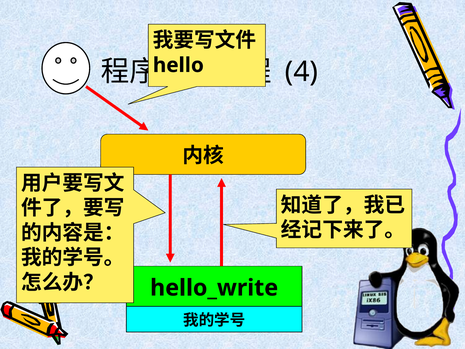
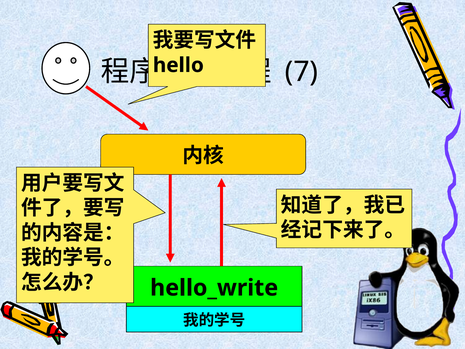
4: 4 -> 7 (301, 72)
